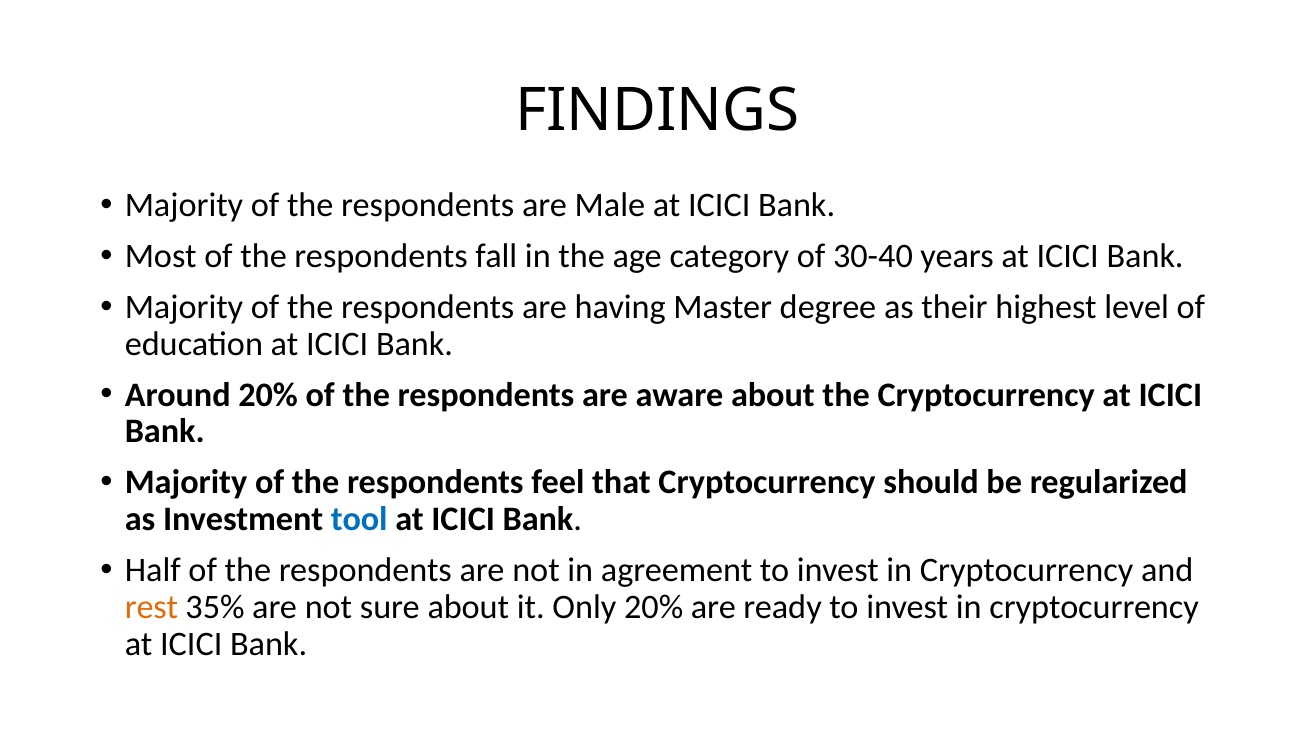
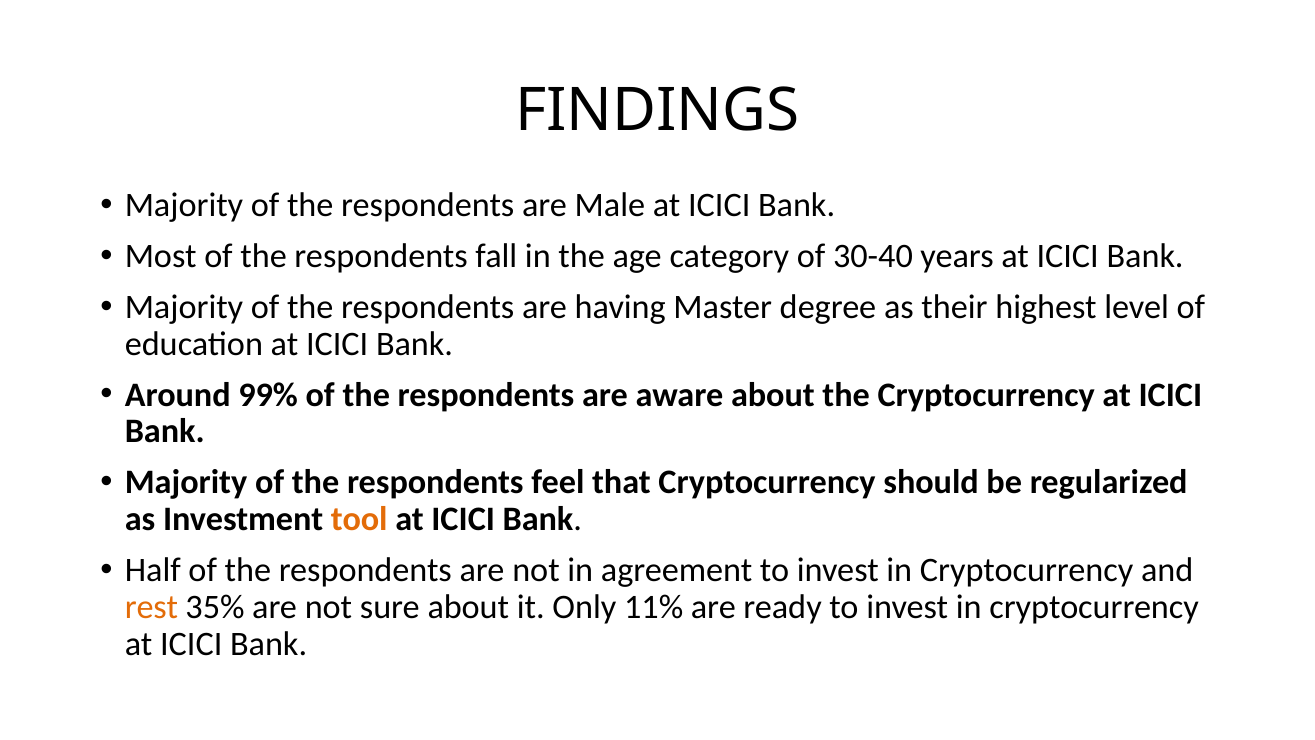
Around 20%: 20% -> 99% (268, 395)
tool colour: blue -> orange (359, 519)
Only 20%: 20% -> 11% (654, 607)
